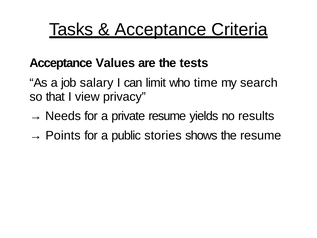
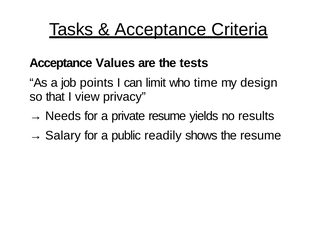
salary: salary -> points (97, 83)
search: search -> design (259, 83)
Points: Points -> Salary (63, 136)
stories: stories -> readily (163, 136)
